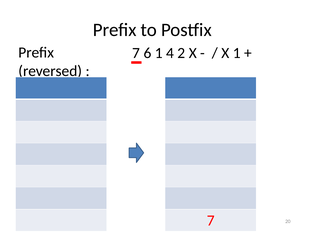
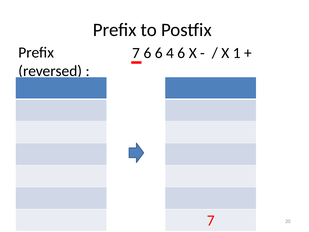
6 1: 1 -> 6 (159, 53)
4 2: 2 -> 6 (181, 53)
